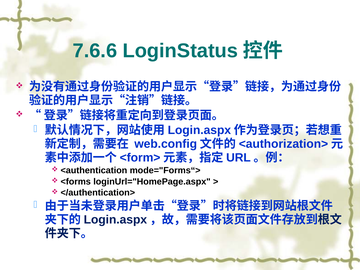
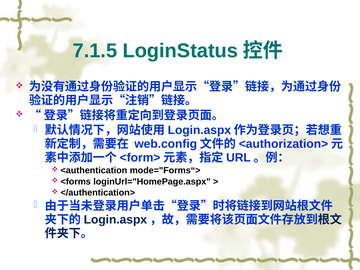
7.6.6: 7.6.6 -> 7.1.5 (95, 51)
